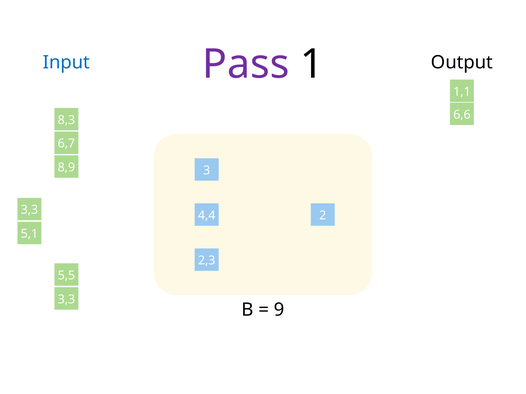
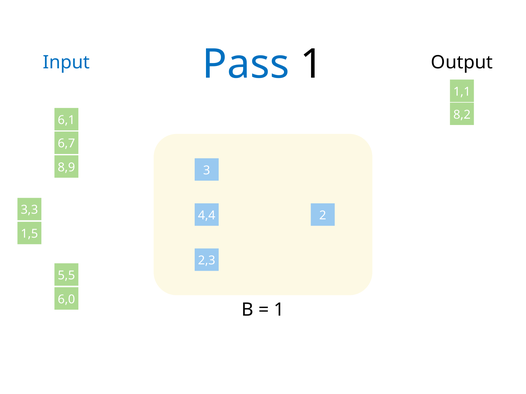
Pass colour: purple -> blue (246, 65)
6,6: 6,6 -> 8,2 (462, 115)
8,3: 8,3 -> 6,1 (66, 120)
5,1: 5,1 -> 1,5 (29, 234)
3,3: 3,3 -> 6,0 (66, 300)
9: 9 -> 1 (279, 310)
